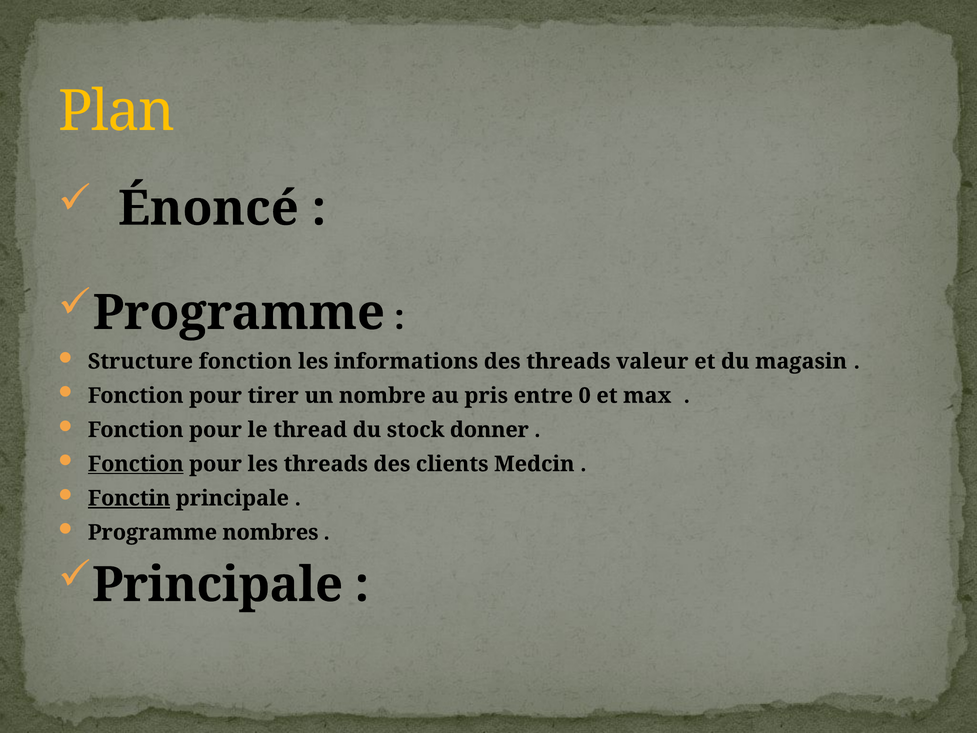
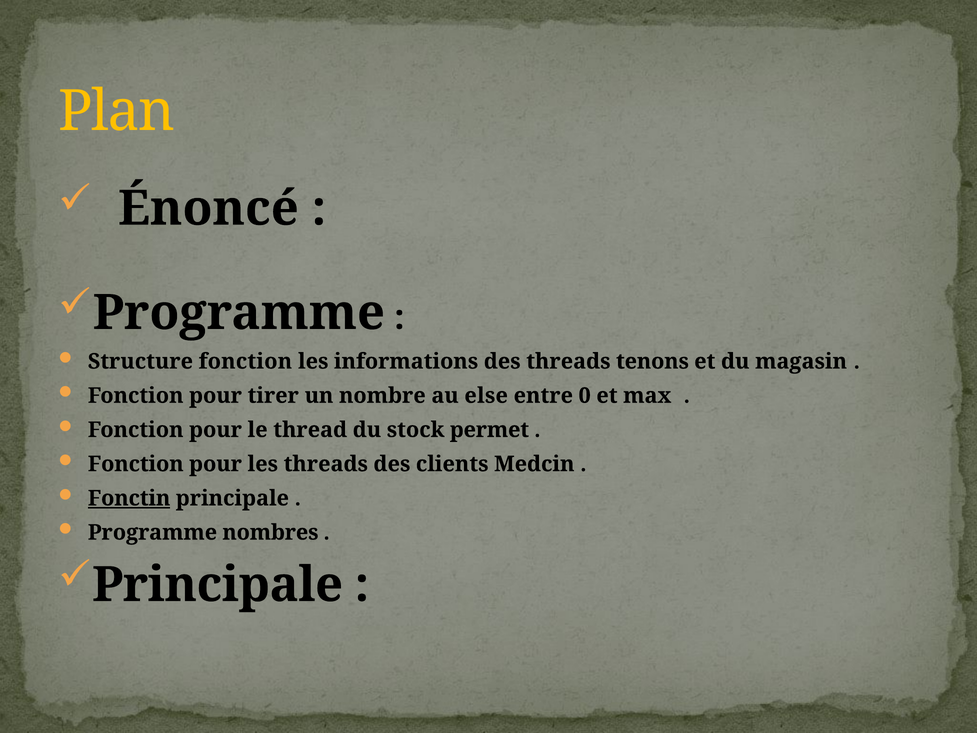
valeur: valeur -> tenons (652, 361)
pris: pris -> else (486, 396)
donner: donner -> permet (489, 430)
Fonction underline: present -> none (136, 464)
